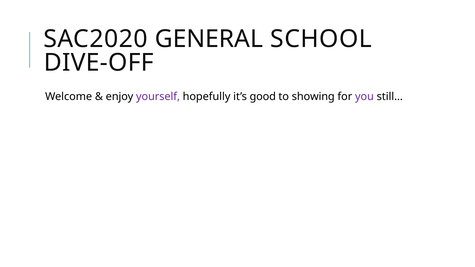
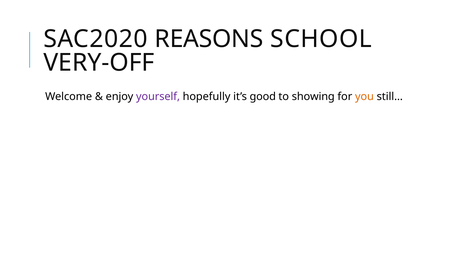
GENERAL: GENERAL -> REASONS (209, 39)
DIVE-OFF: DIVE-OFF -> VERY-OFF (99, 63)
you colour: purple -> orange (364, 97)
